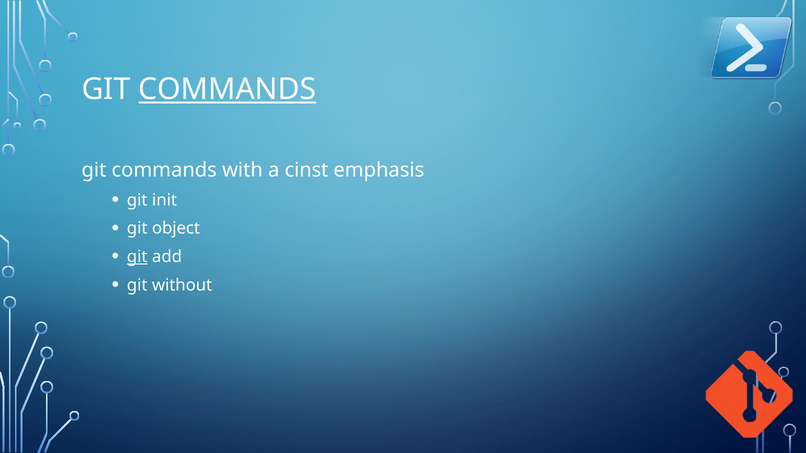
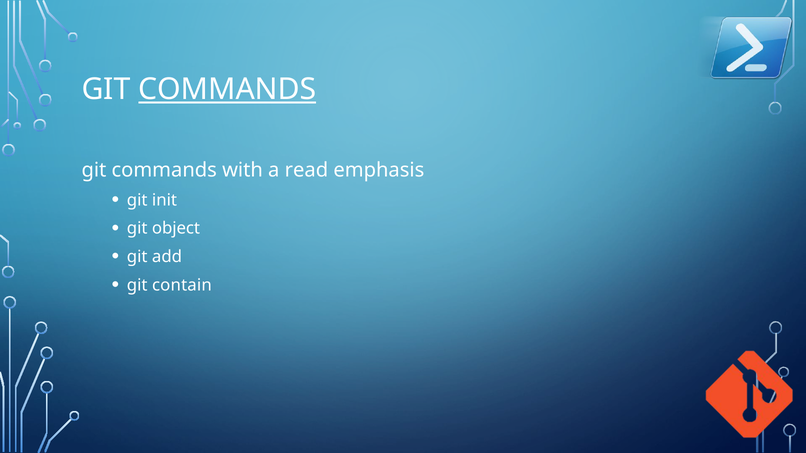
cinst: cinst -> read (306, 170)
git underline: present -> none (137, 257)
without: without -> contain (182, 285)
